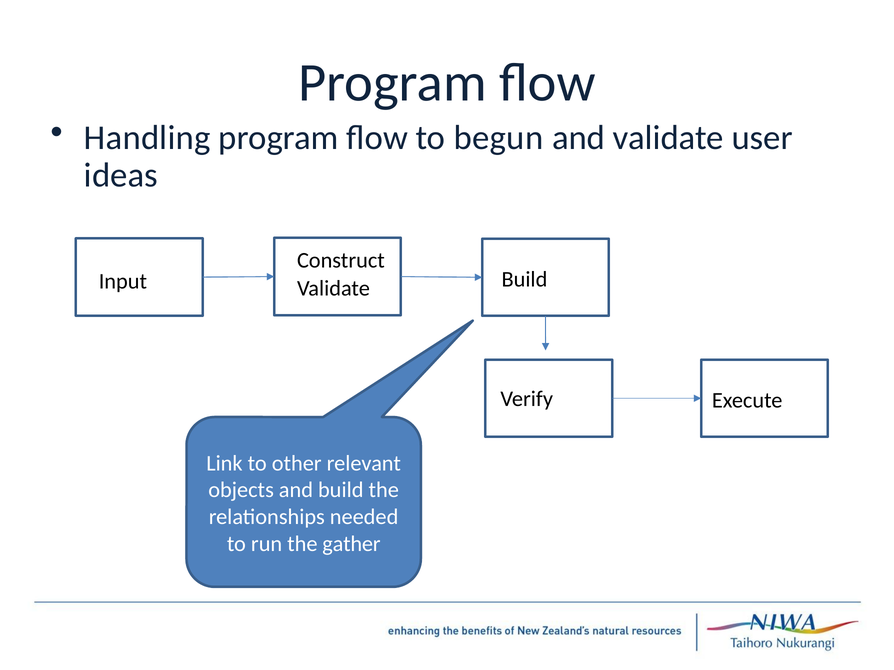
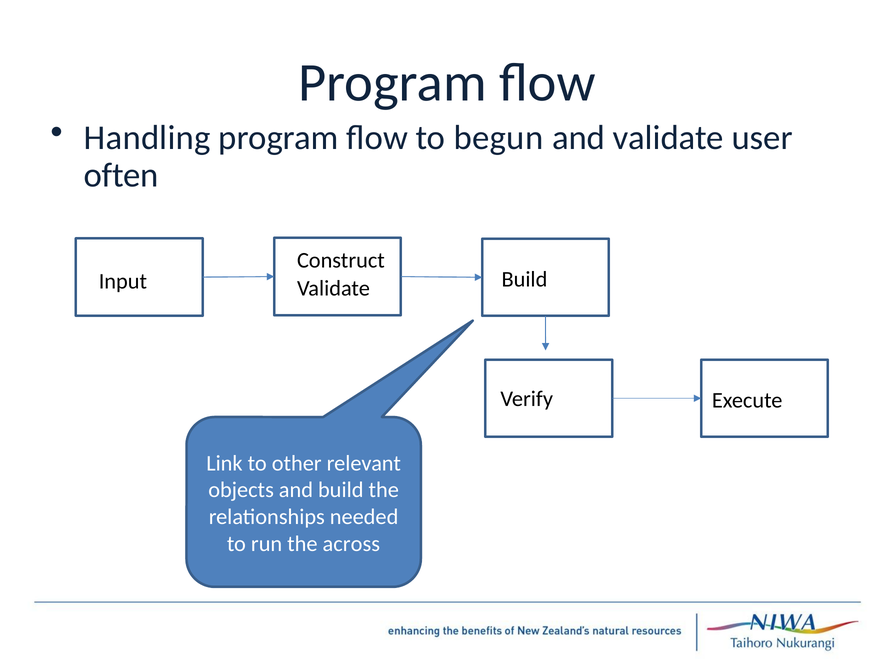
ideas: ideas -> often (121, 175)
gather: gather -> across (351, 544)
